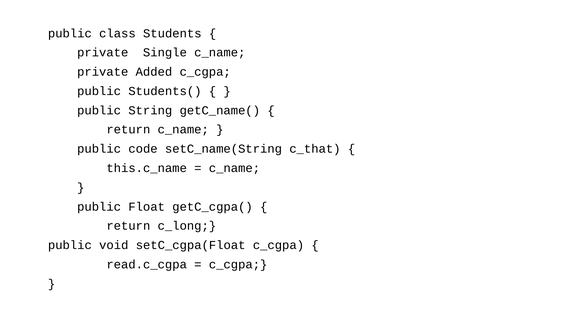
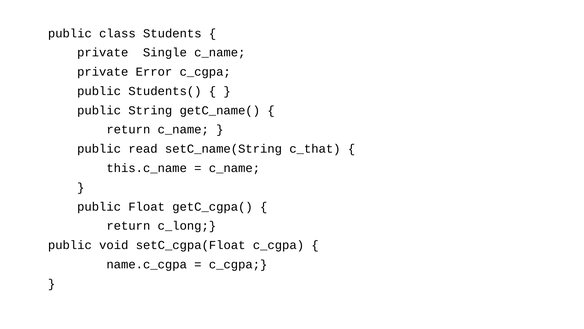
Added: Added -> Error (154, 72)
code: code -> read (143, 149)
read.c_cgpa: read.c_cgpa -> name.c_cgpa (147, 264)
